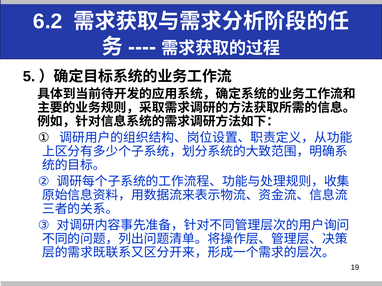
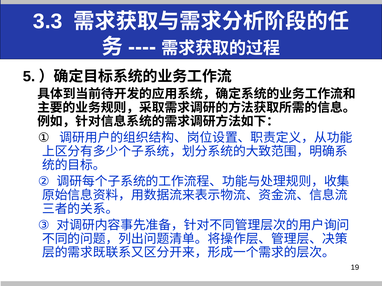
6.2: 6.2 -> 3.3 (48, 21)
